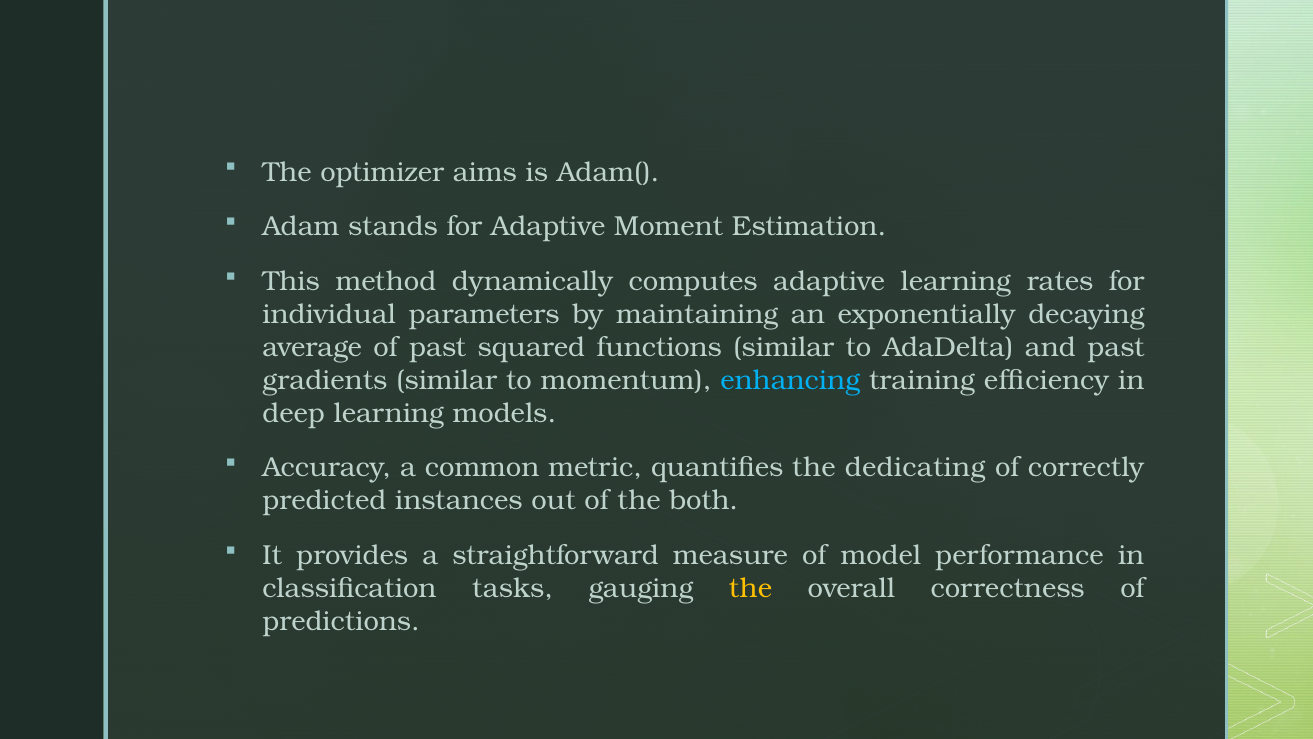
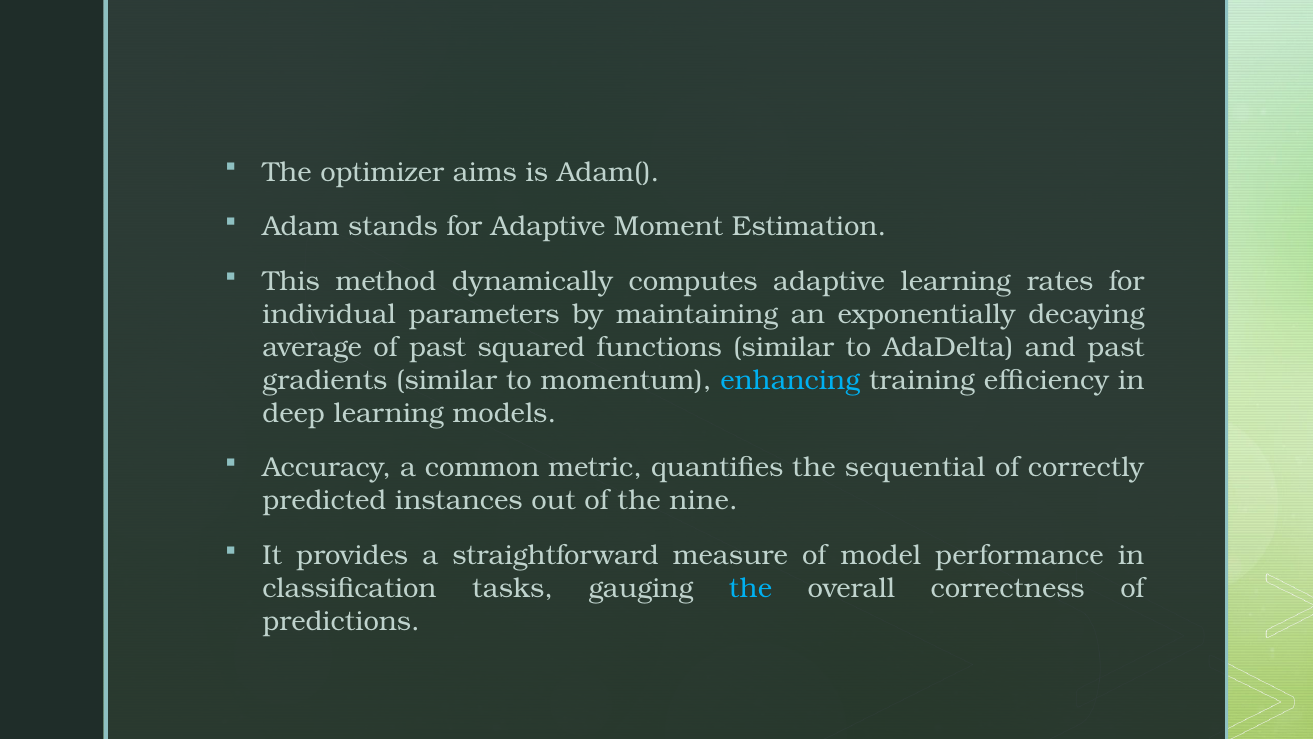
dedicating: dedicating -> sequential (915, 468)
both: both -> nine (704, 500)
the colour: yellow -> light blue (750, 588)
